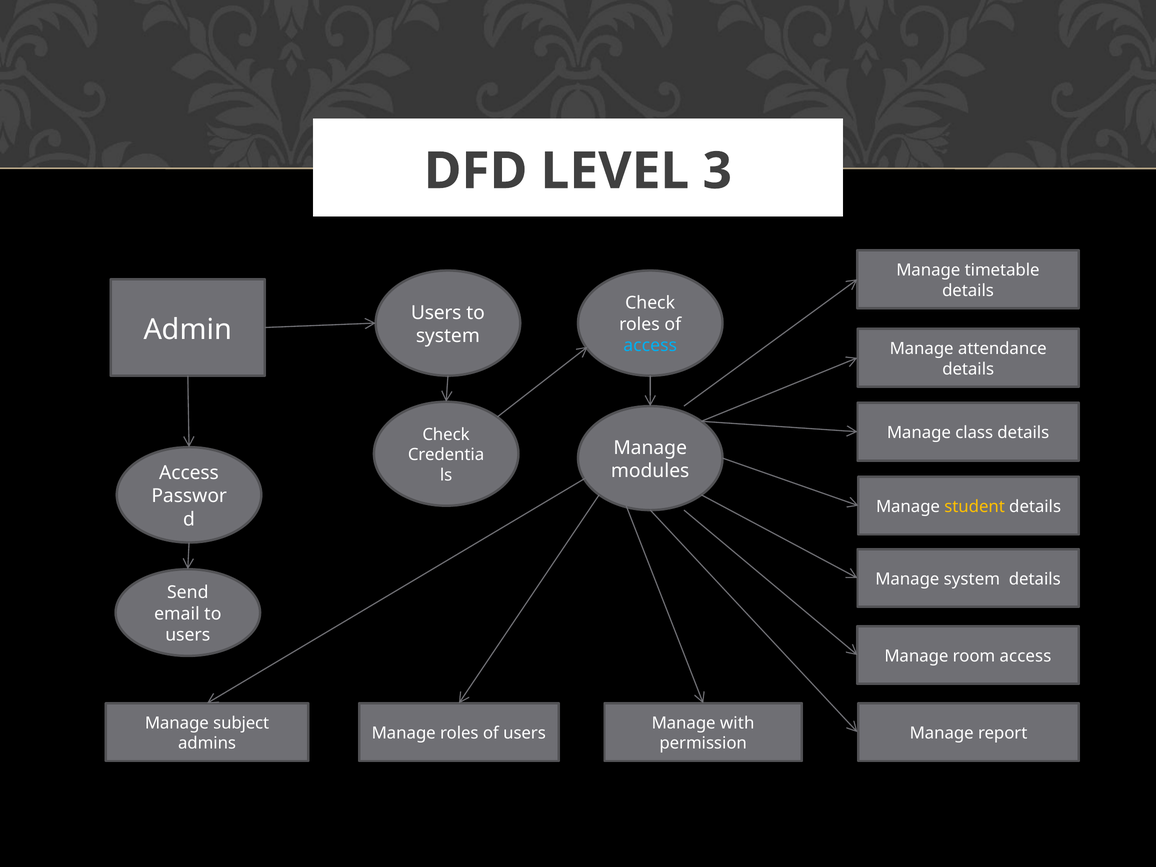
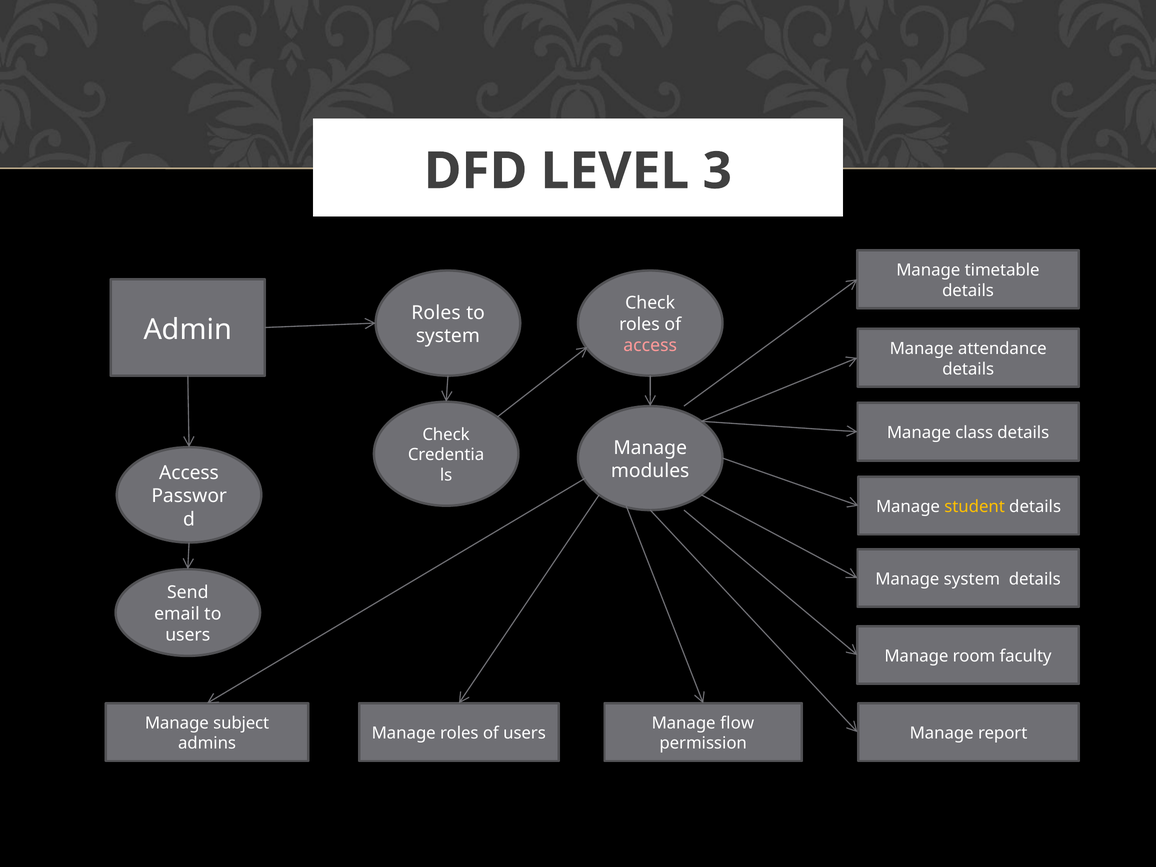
Users: Users -> Roles (436, 313)
access colour: light blue -> pink (650, 346)
room access: access -> faculty (1026, 656)
with: with -> flow (737, 723)
